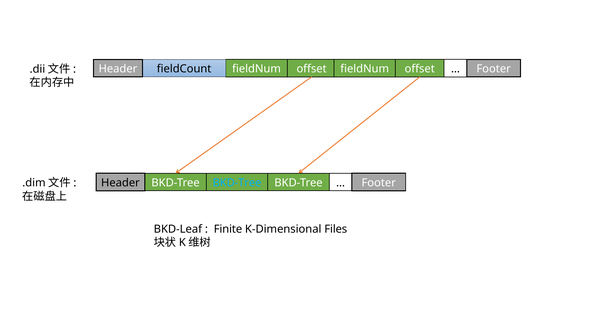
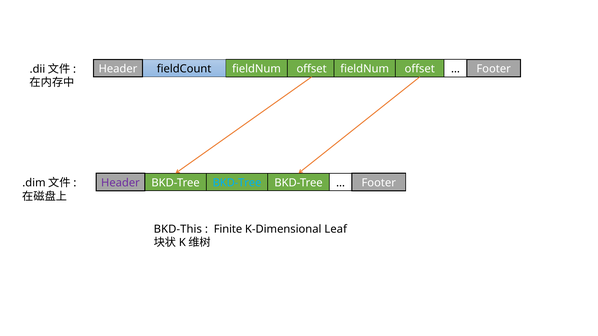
Header colour: black -> purple (120, 183)
BKD-Leaf: BKD-Leaf -> BKD-This (178, 229)
Files: Files -> Leaf (336, 229)
